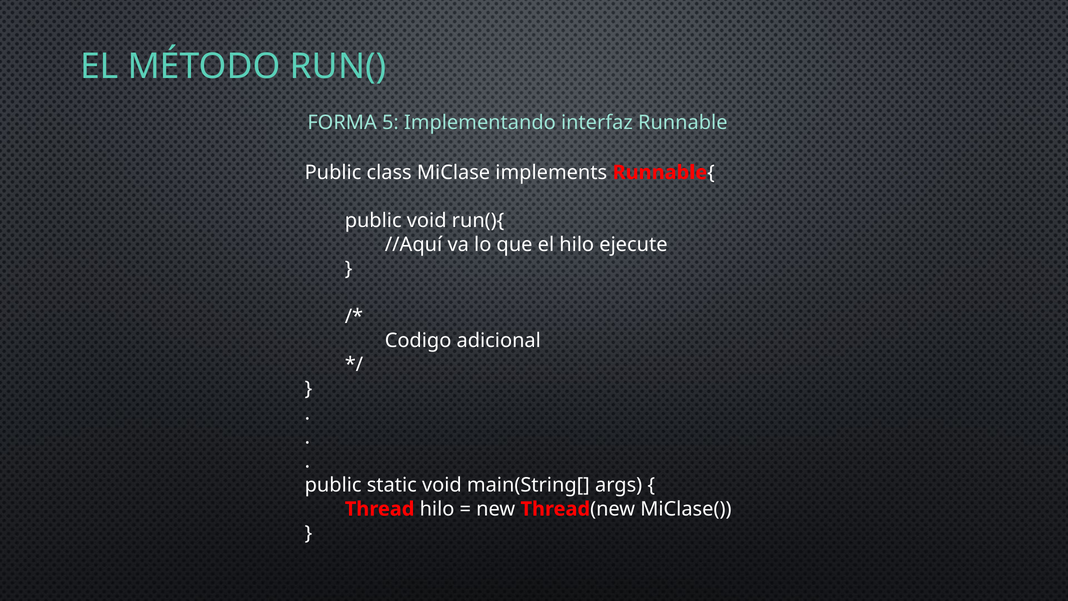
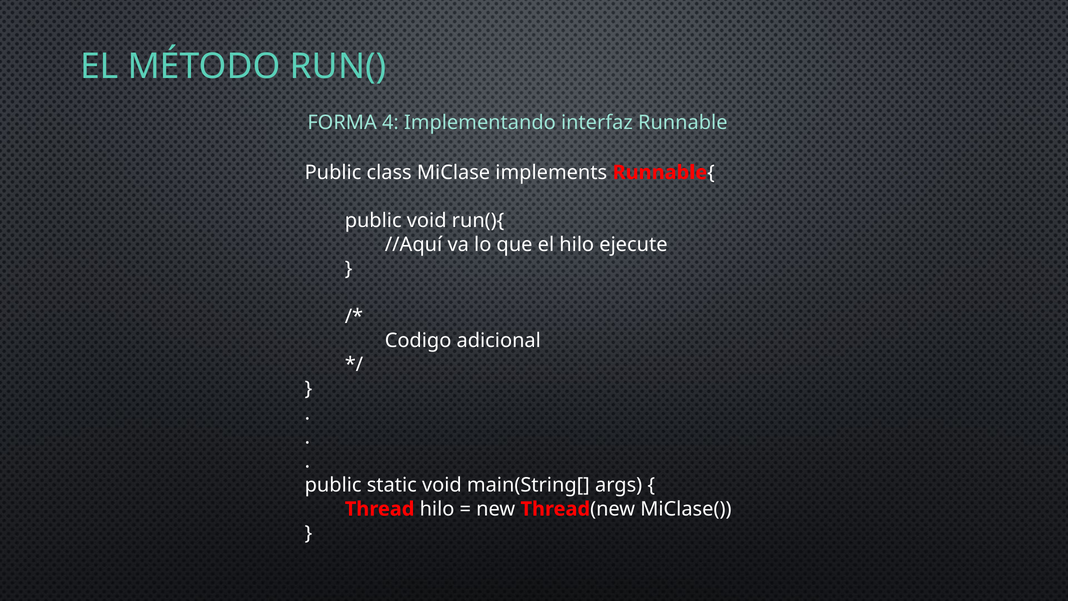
5: 5 -> 4 (390, 123)
